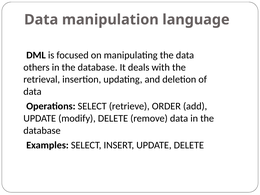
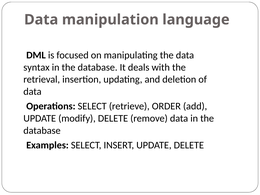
others: others -> syntax (36, 67)
